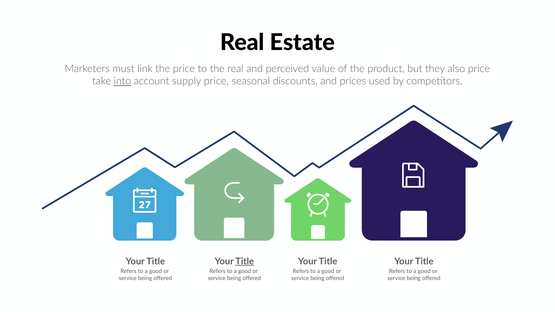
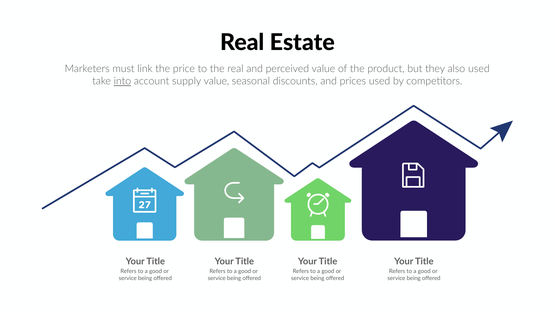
also price: price -> used (479, 69)
supply price: price -> value (216, 81)
Title underline: present -> none (245, 262)
